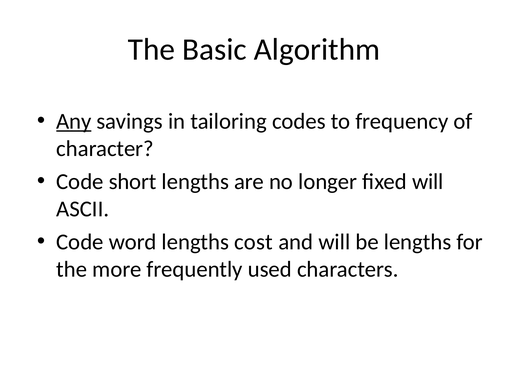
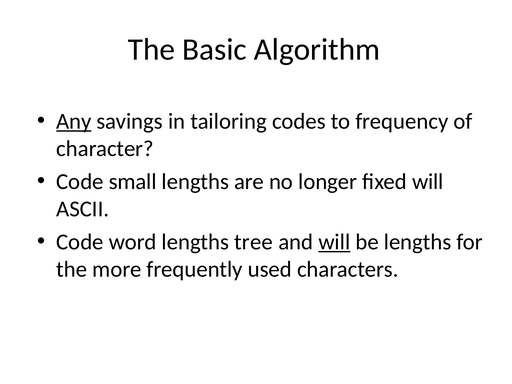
short: short -> small (133, 182)
cost: cost -> tree (254, 242)
will underline: none -> present (334, 242)
